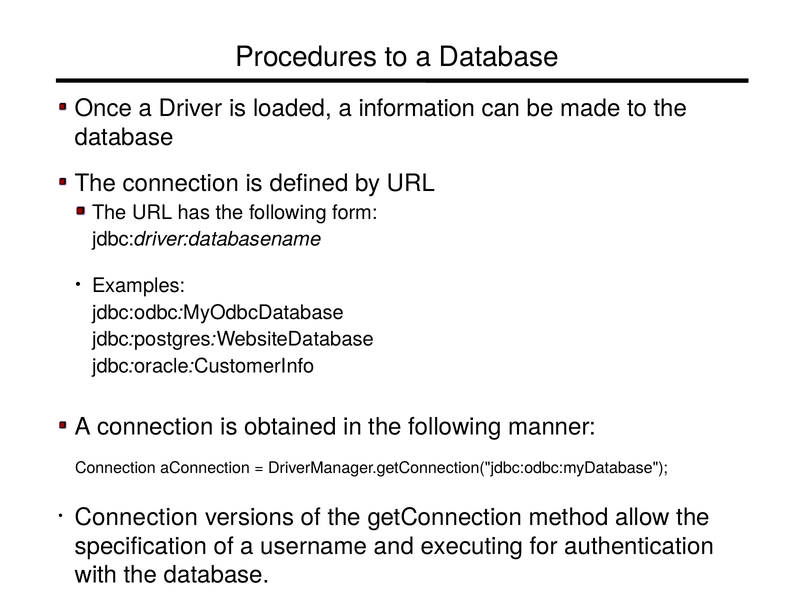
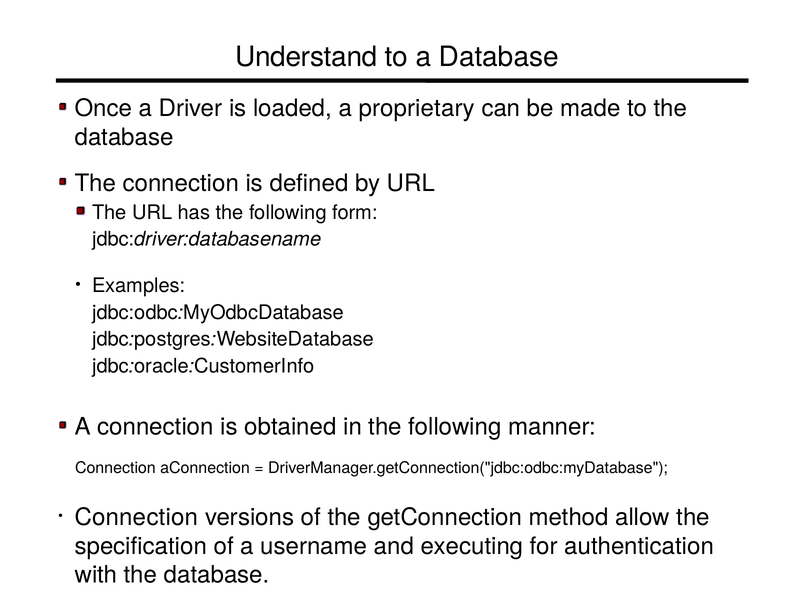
Procedures: Procedures -> Understand (306, 57)
information: information -> proprietary (417, 108)
